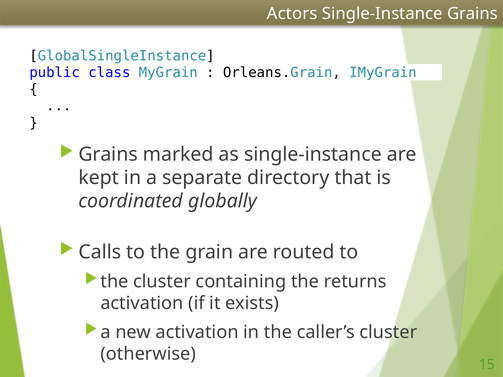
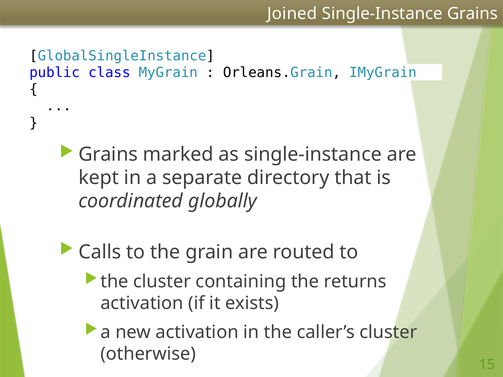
Actors: Actors -> Joined (292, 14)
